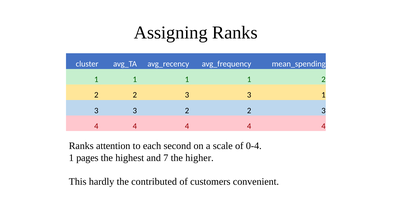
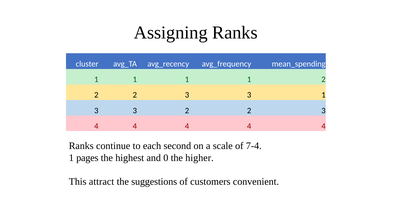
attention: attention -> continue (113, 145)
0-4: 0-4 -> 7-4 (254, 145)
7: 7 -> 0 (166, 157)
hardly: hardly -> attract (102, 181)
contributed: contributed -> suggestions (154, 181)
